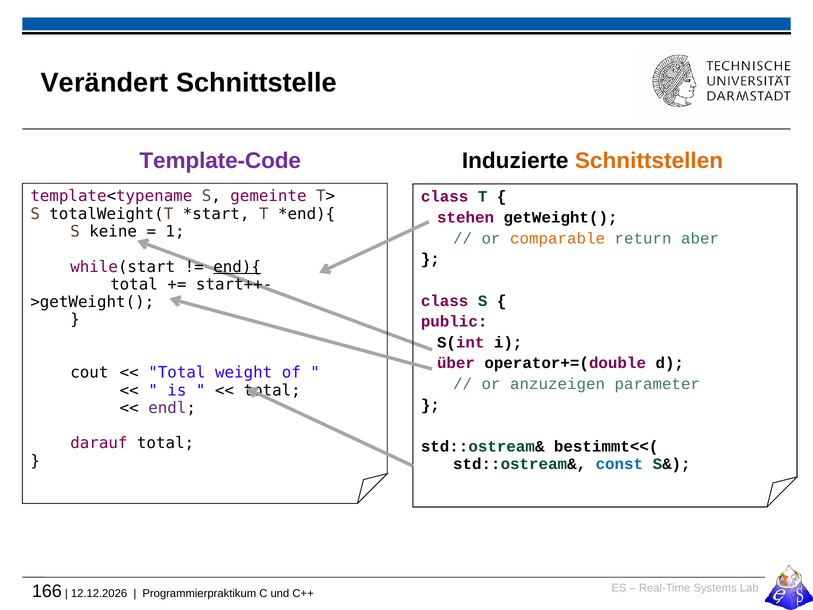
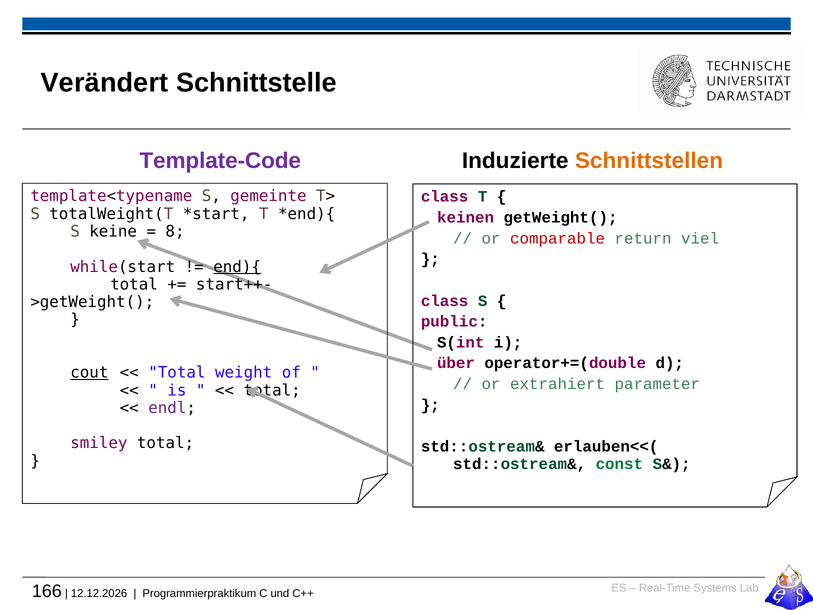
stehen: stehen -> keinen (465, 217)
1: 1 -> 8 (175, 231)
comparable colour: orange -> red (558, 238)
aber: aber -> viel (700, 238)
cout underline: none -> present (89, 373)
anzuzeigen: anzuzeigen -> extrahiert (558, 384)
darauf: darauf -> smiley (99, 443)
bestimmt<<(: bestimmt<<( -> erlauben<<( (606, 446)
const colour: blue -> green (619, 464)
